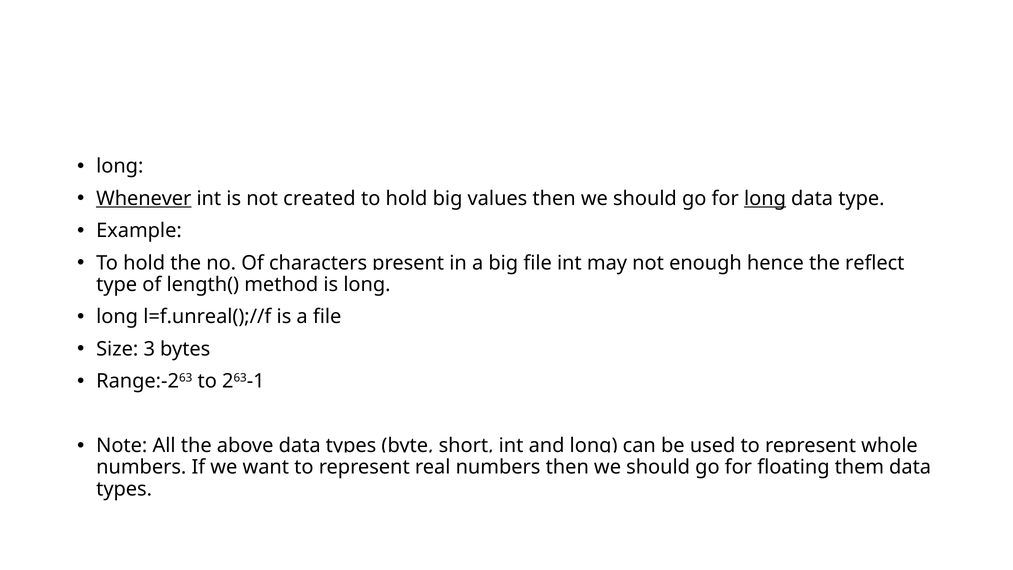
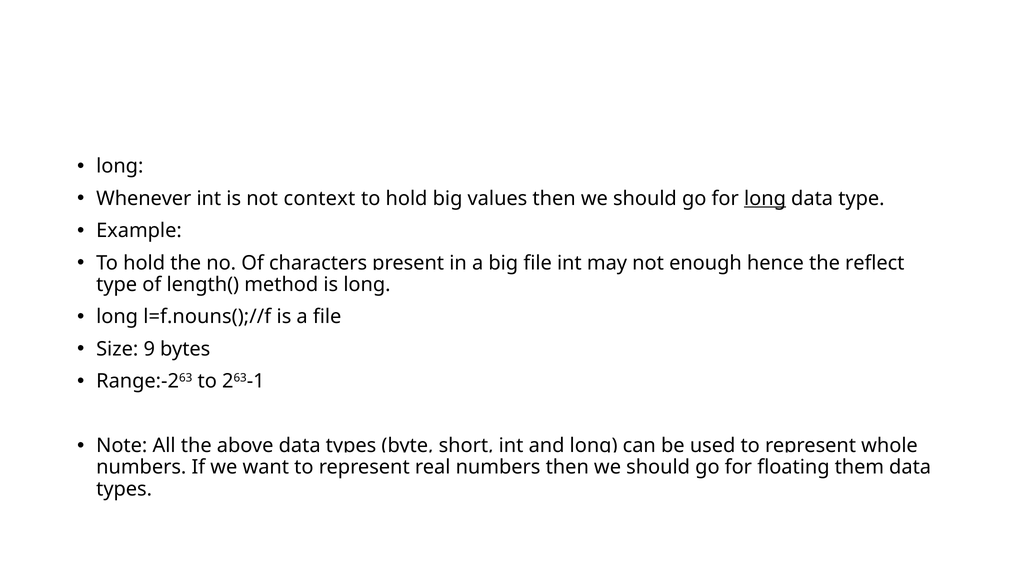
Whenever underline: present -> none (144, 198)
created: created -> context (319, 198)
l=f.unreal();//f: l=f.unreal();//f -> l=f.nouns();//f (207, 317)
3: 3 -> 9 (149, 349)
